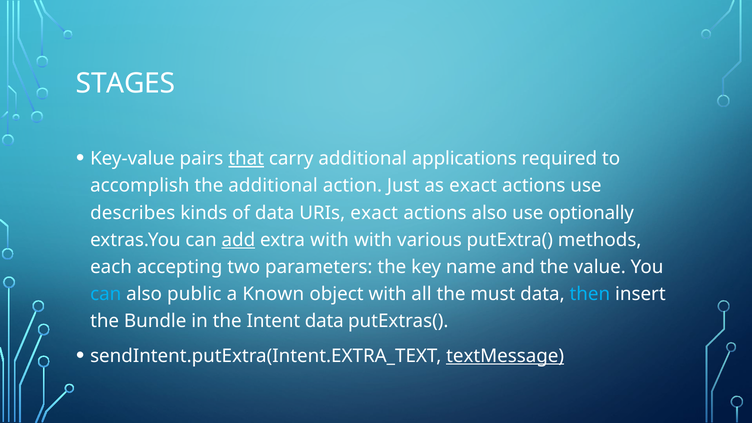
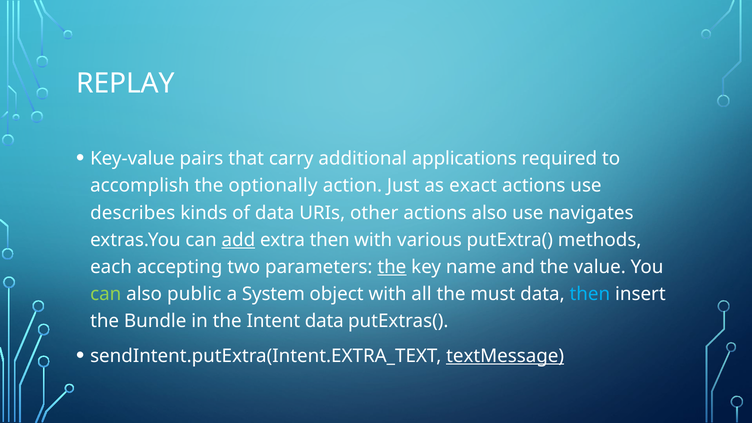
STAGES: STAGES -> REPLAY (125, 84)
that underline: present -> none (246, 159)
the additional: additional -> optionally (273, 186)
URIs exact: exact -> other (374, 213)
optionally: optionally -> navigates (591, 213)
extra with: with -> then (330, 240)
the underline: none -> present (392, 267)
can colour: light blue -> light green (106, 294)
Known: Known -> System (273, 294)
